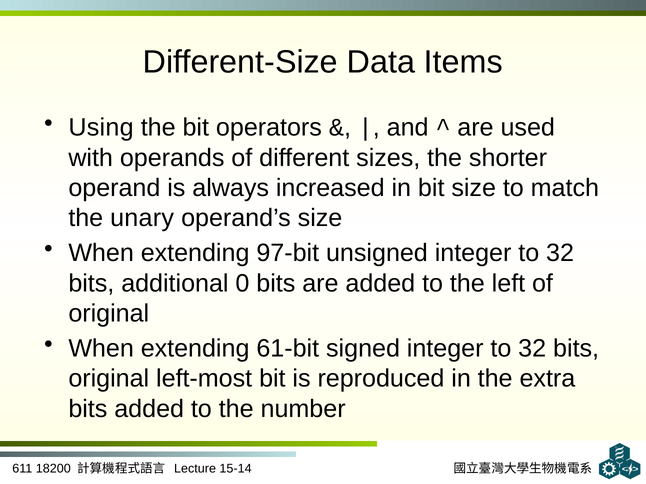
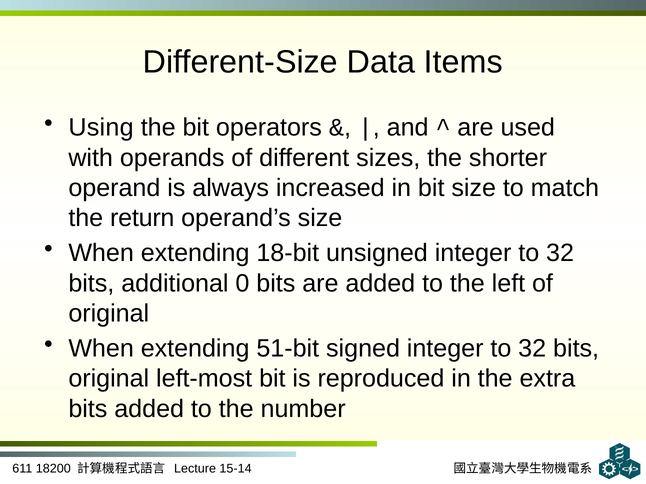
unary: unary -> return (142, 218)
97-bit: 97-bit -> 18-bit (288, 253)
61-bit: 61-bit -> 51-bit (288, 349)
